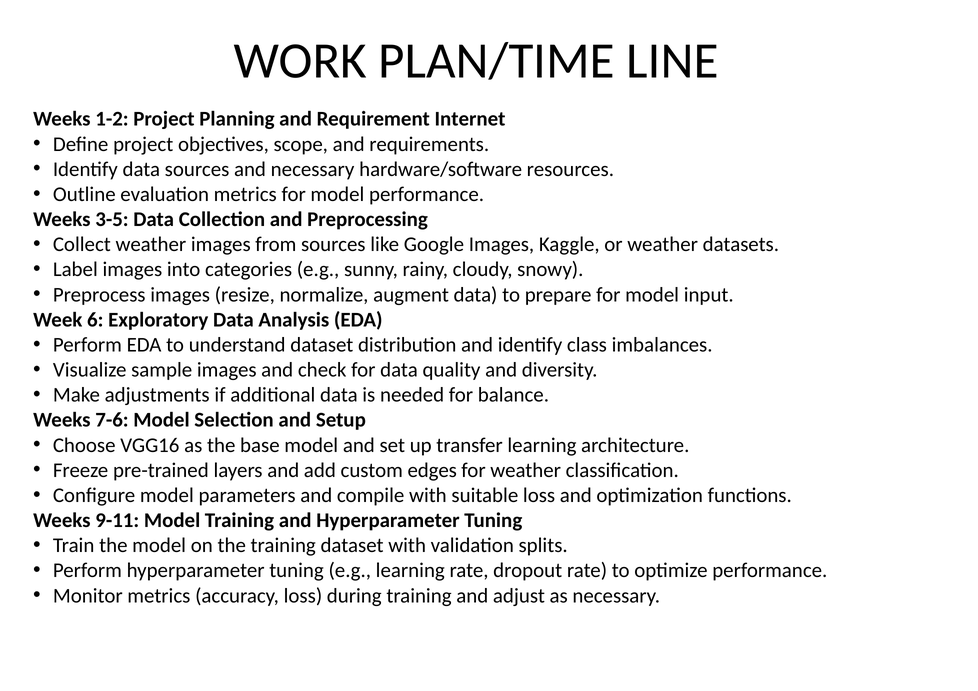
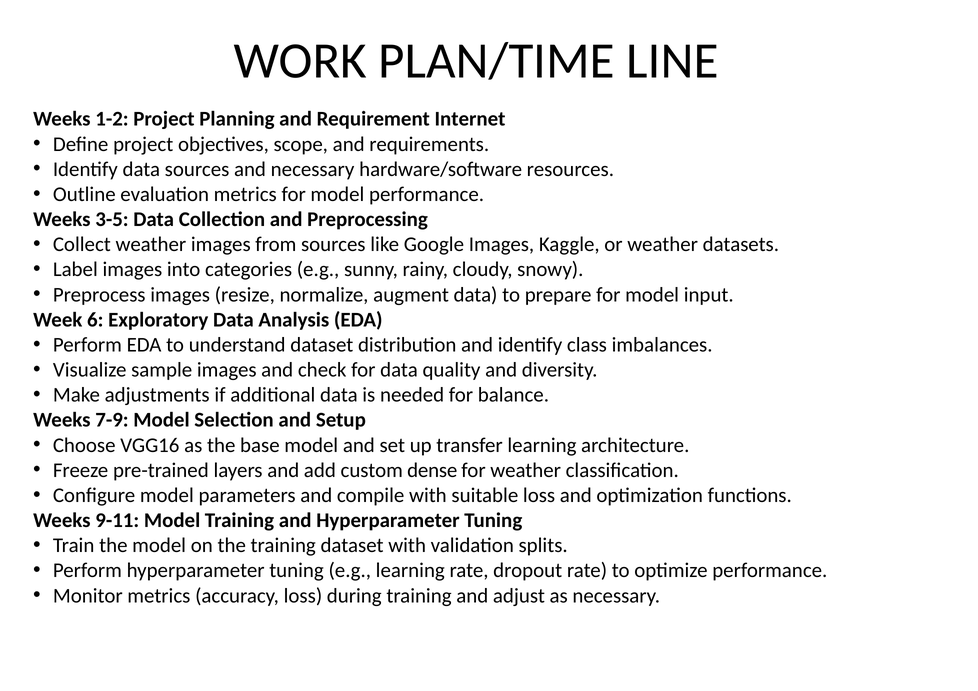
7-6: 7-6 -> 7-9 (112, 420)
edges: edges -> dense (432, 470)
